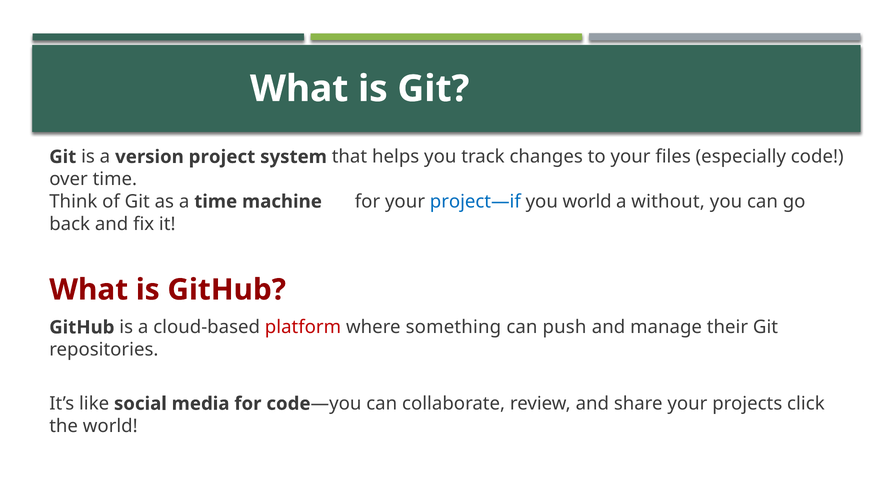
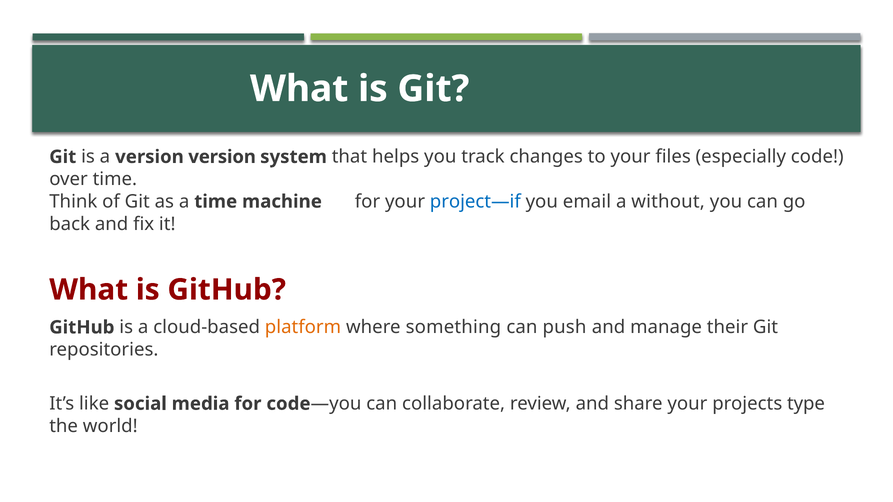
version project: project -> version (222, 157)
you world: world -> email (587, 202)
platform colour: red -> orange (303, 328)
click: click -> type (806, 404)
